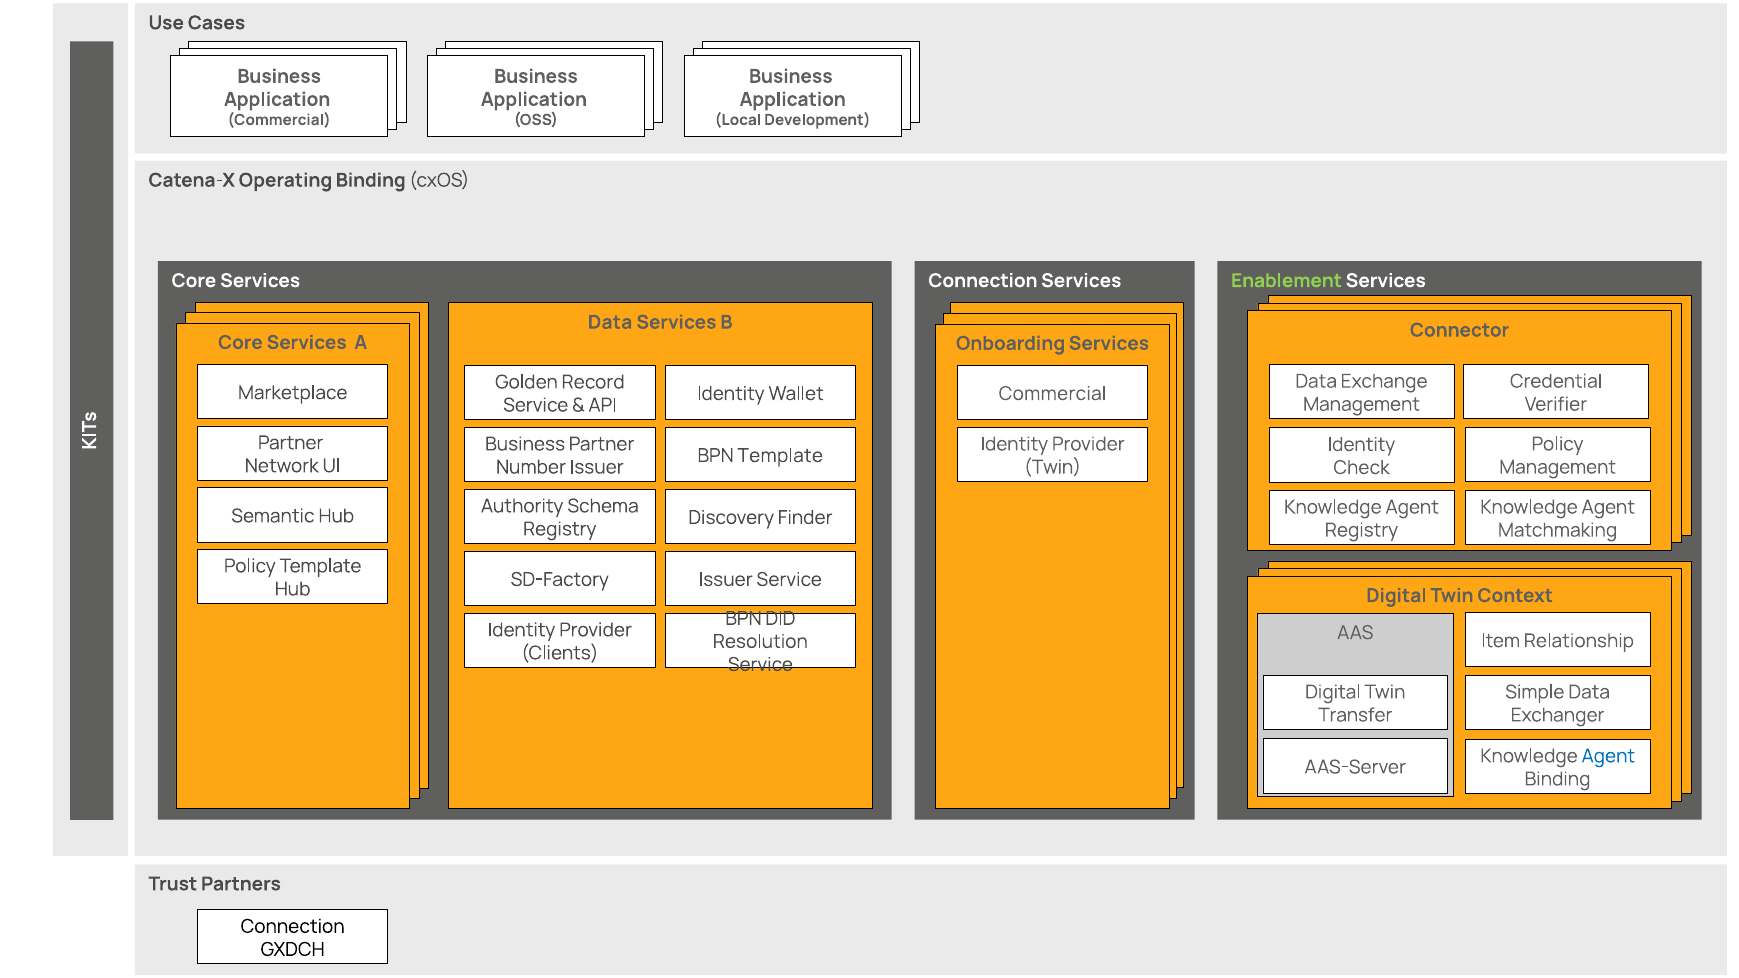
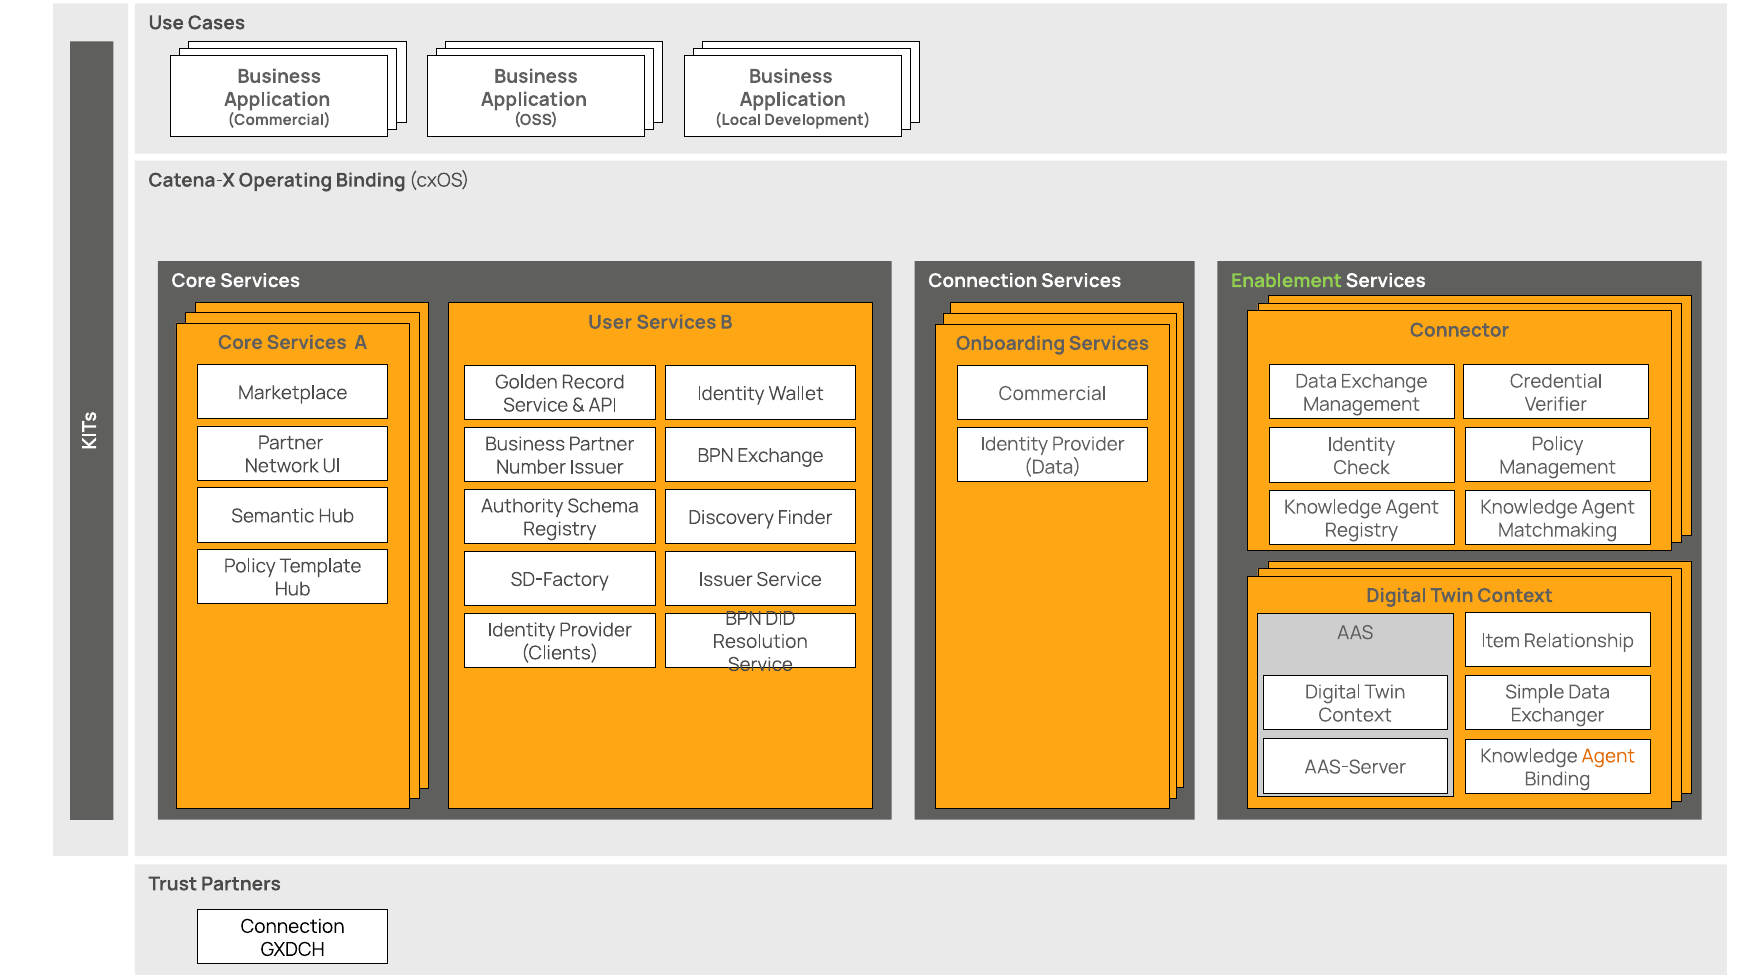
Data: Data -> User (610, 322)
BPN Template: Template -> Exchange (780, 456)
Twin: Twin -> Data (1053, 467)
Transfer: Transfer -> Context (1355, 715)
Agent colour: blue -> orange (1608, 756)
